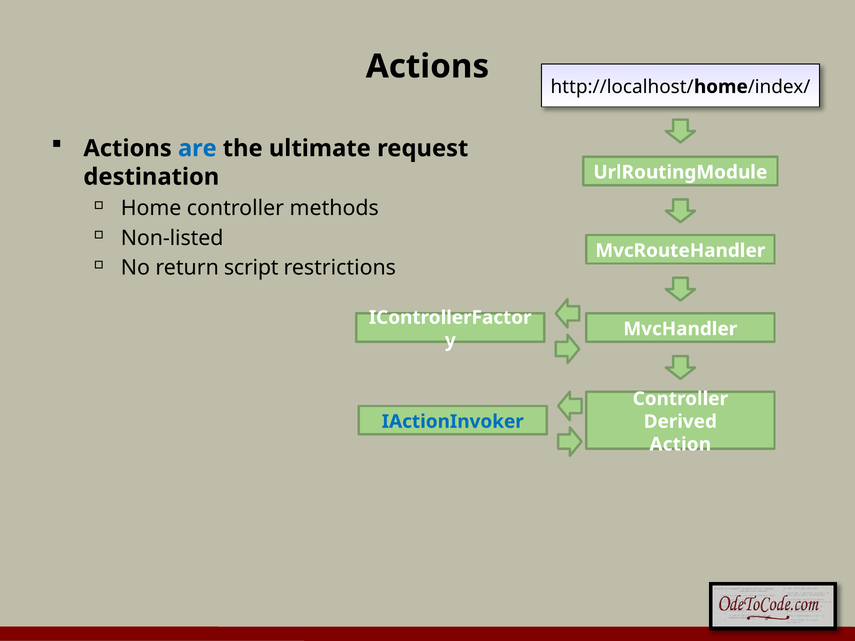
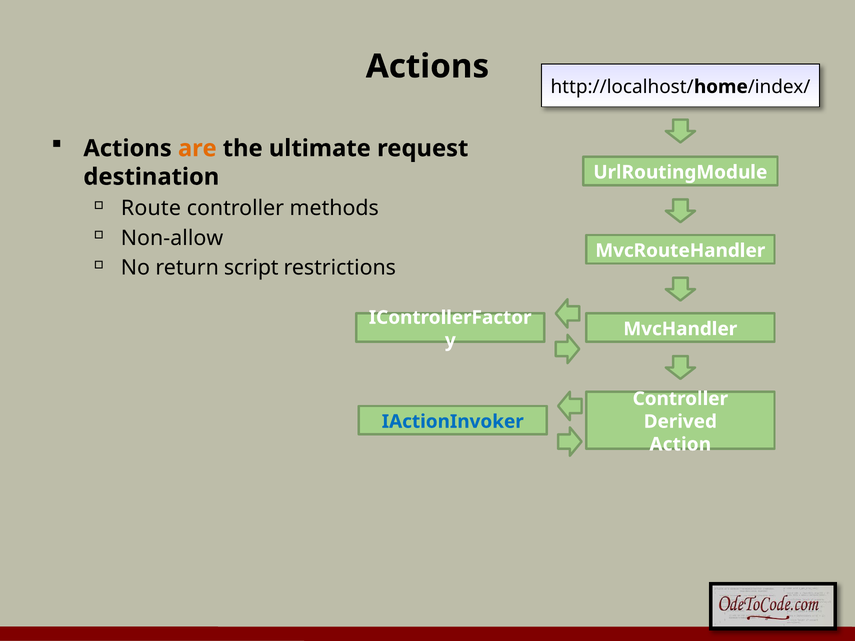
are colour: blue -> orange (197, 148)
Home: Home -> Route (151, 208)
Non-listed: Non-listed -> Non-allow (172, 238)
